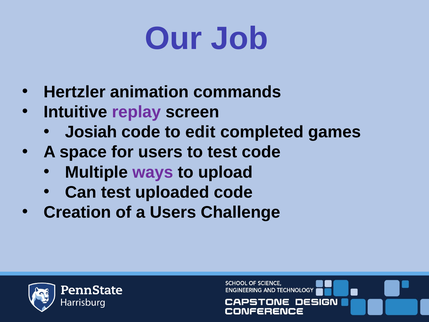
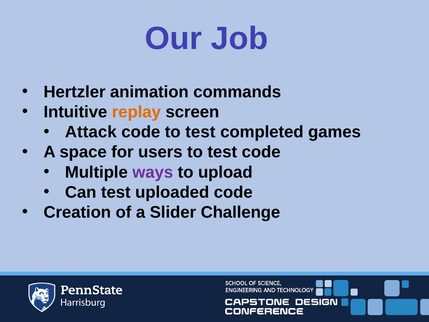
replay colour: purple -> orange (136, 112)
Josiah: Josiah -> Attack (91, 132)
code to edit: edit -> test (200, 132)
a Users: Users -> Slider (173, 212)
